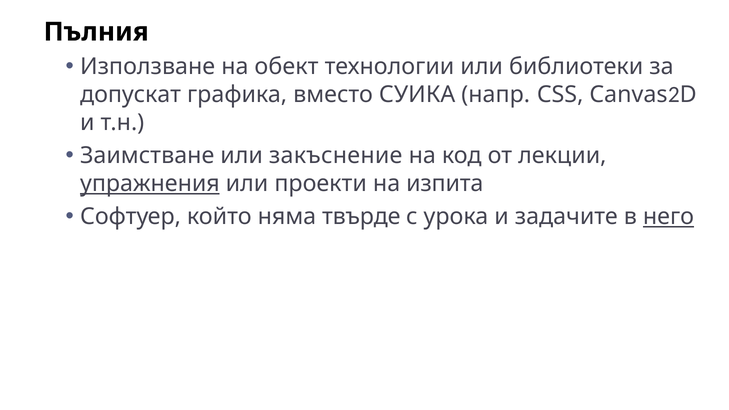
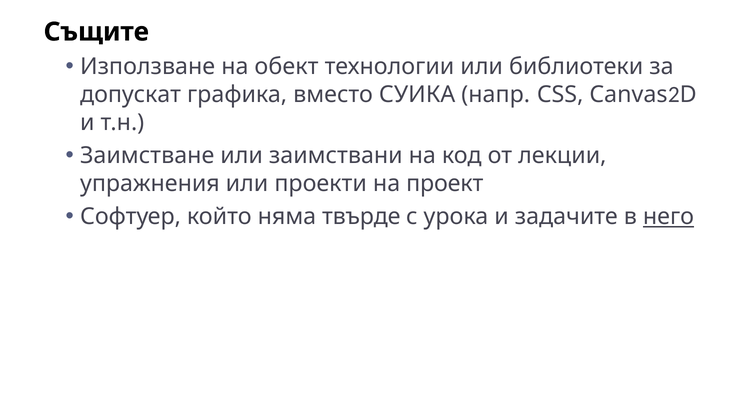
Пълния: Пълния -> Същите (96, 32)
закъснение: закъснение -> заимствани (336, 156)
упражнения underline: present -> none (150, 184)
изпита: изпита -> проект (445, 184)
